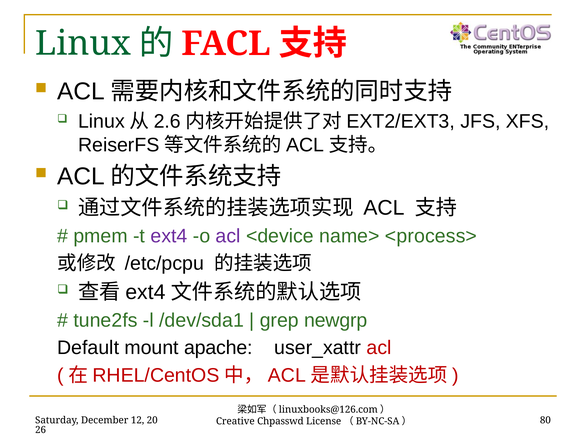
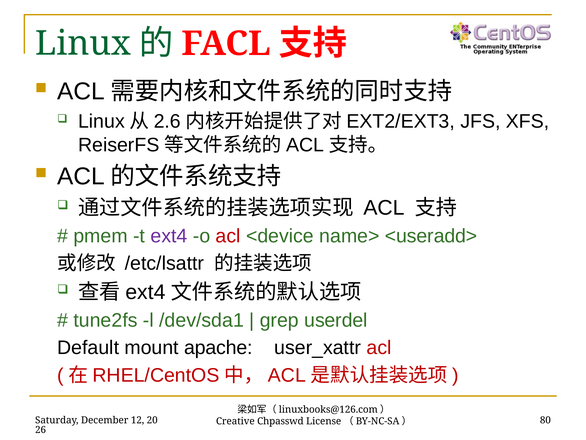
acl colour: purple -> red (228, 236)
<process>: <process> -> <useradd> (431, 236)
/etc/pcpu: /etc/pcpu -> /etc/lsattr (164, 263)
newgrp: newgrp -> userdel (336, 320)
